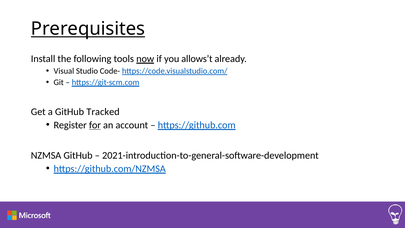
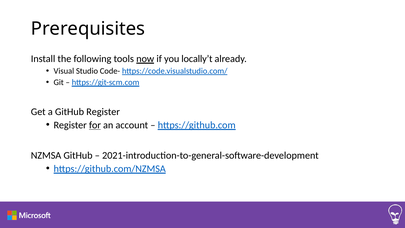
Prerequisites underline: present -> none (88, 29)
allows’t: allows’t -> locally’t (197, 59)
GitHub Tracked: Tracked -> Register (103, 112)
